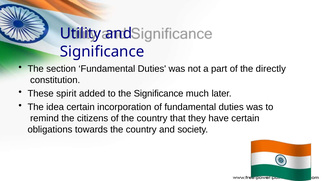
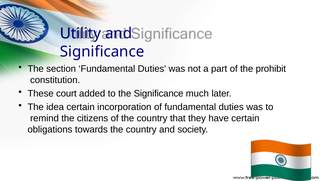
directly: directly -> prohibit (271, 69)
spirit: spirit -> court (66, 94)
